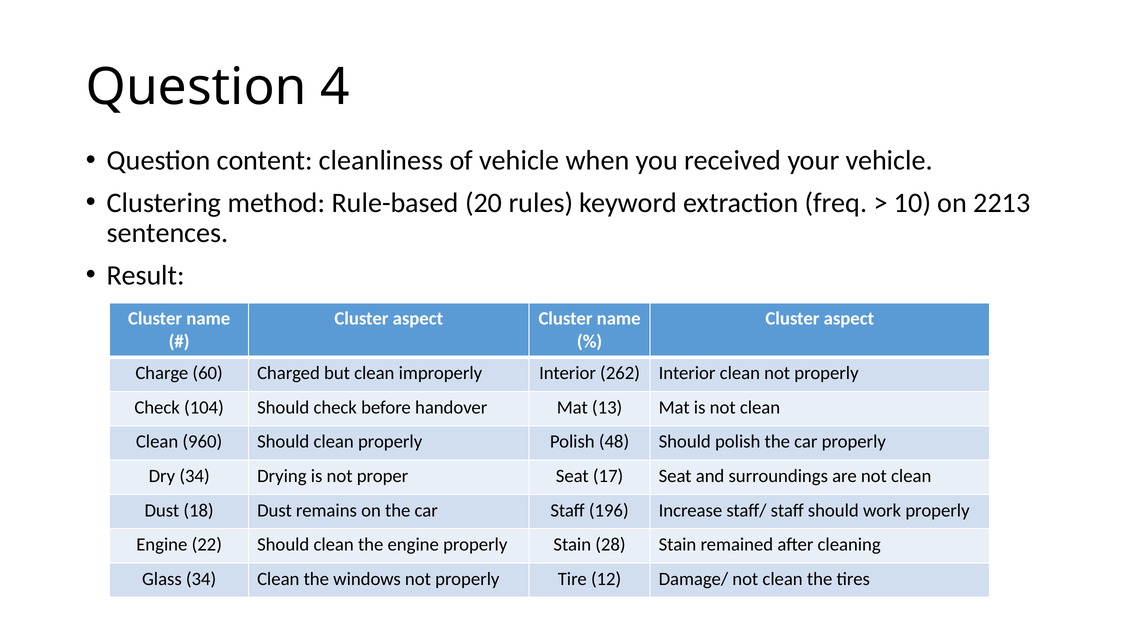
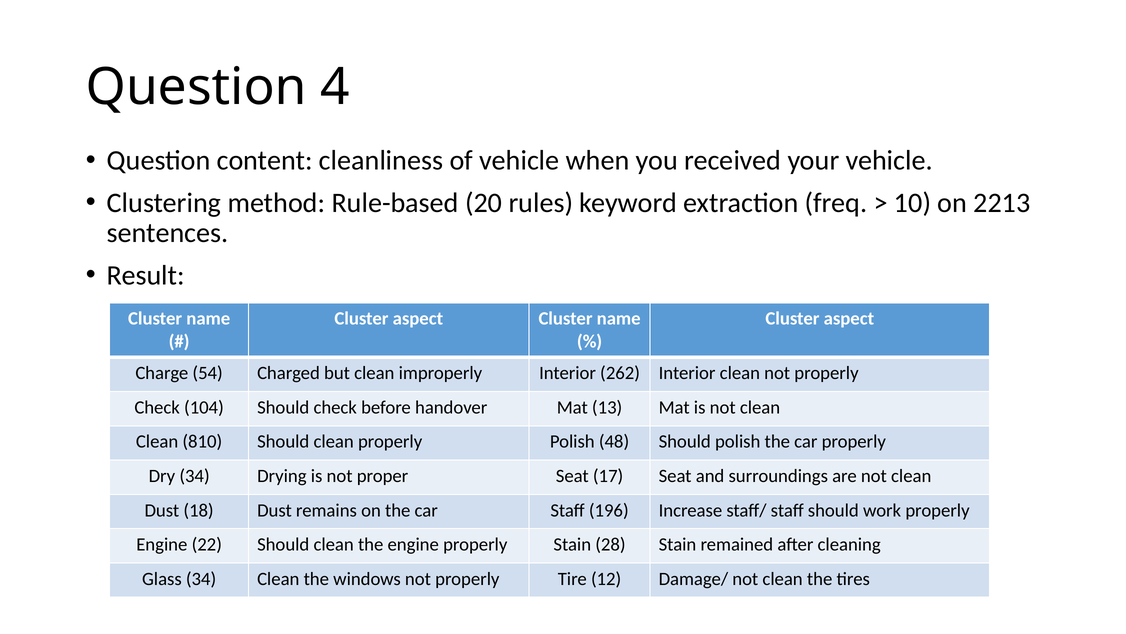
60: 60 -> 54 (208, 373)
960: 960 -> 810 (202, 441)
